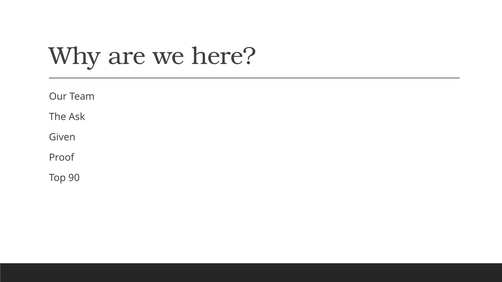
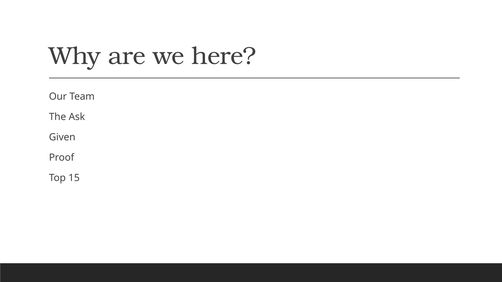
90: 90 -> 15 (74, 178)
